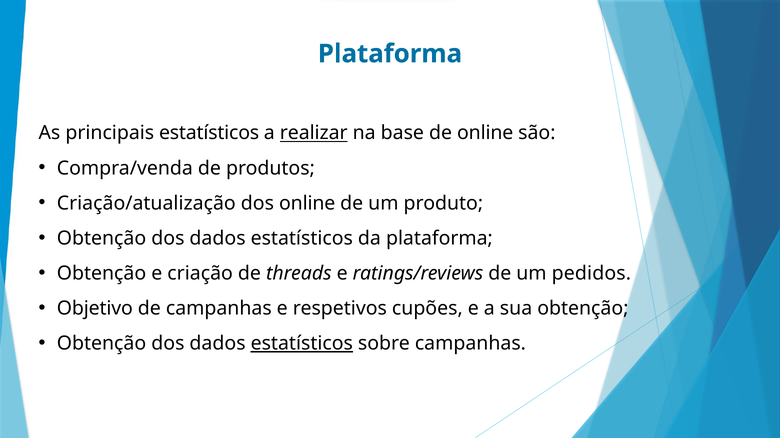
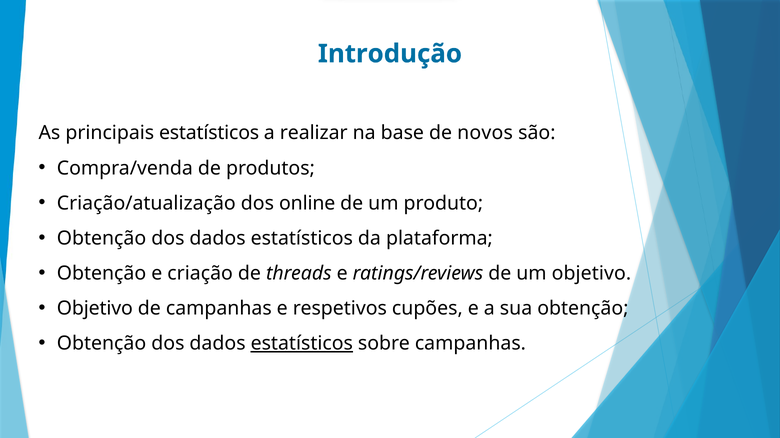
Plataforma: Plataforma -> Introdução (390, 54)
realizar underline: present -> none (314, 133)
de online: online -> novos (485, 133)
um pedidos: pedidos -> objetivo (591, 274)
